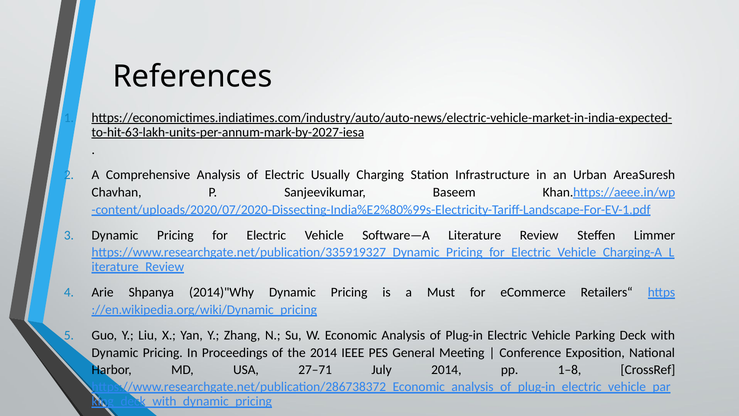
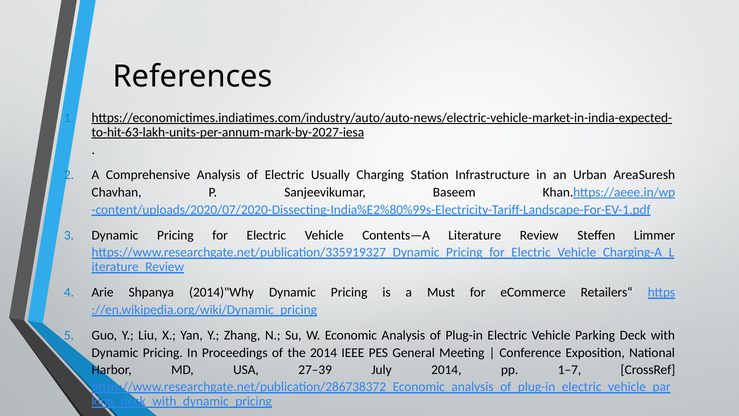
Software—A: Software—A -> Contents—A (396, 235)
27–71: 27–71 -> 27–39 (315, 370)
1–8: 1–8 -> 1–7 (569, 370)
